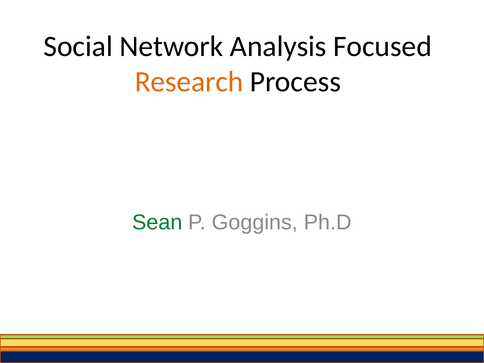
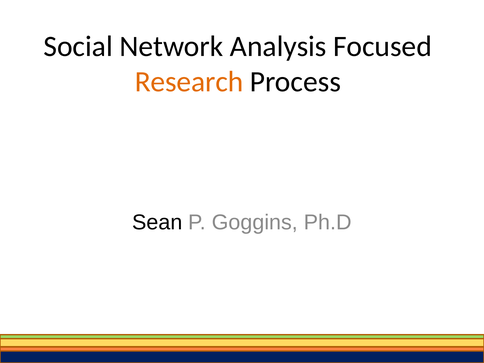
Sean colour: green -> black (157, 222)
